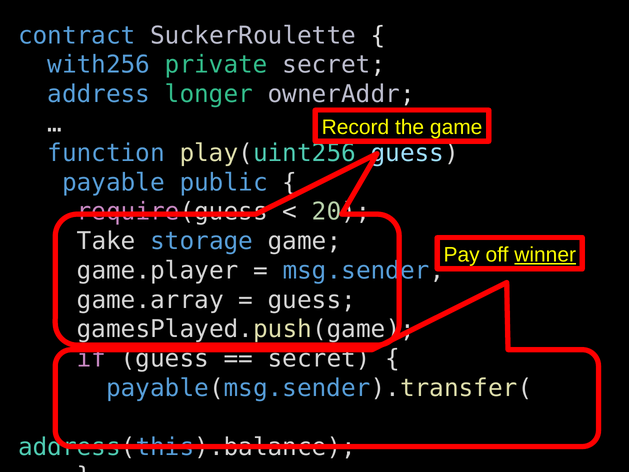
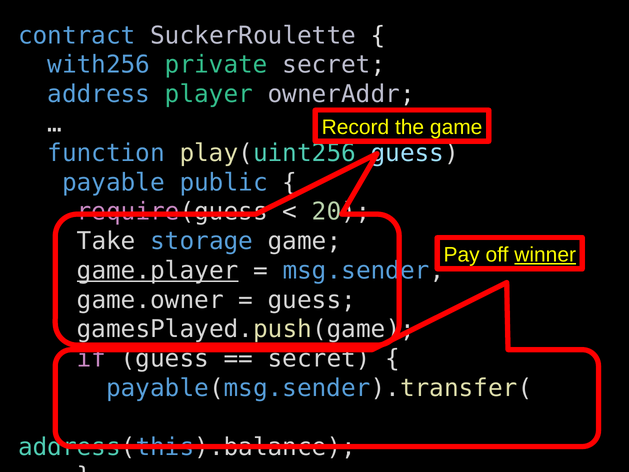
longer: longer -> player (209, 94)
game.player underline: none -> present (158, 270)
game.array: game.array -> game.owner (150, 300)
